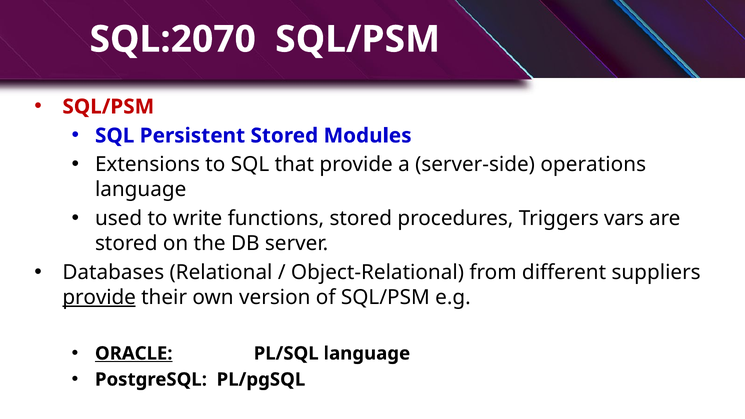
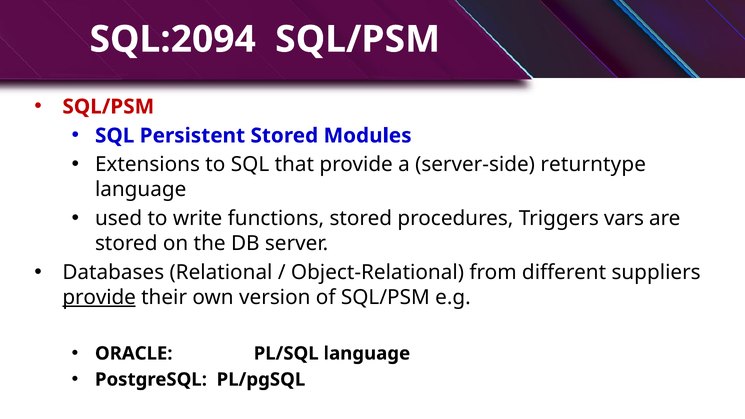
SQL:2070: SQL:2070 -> SQL:2094 (173, 39)
operations: operations -> returntype (593, 165)
ORACLE underline: present -> none (134, 354)
